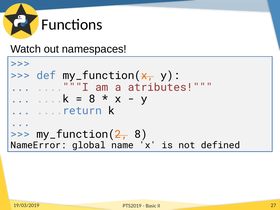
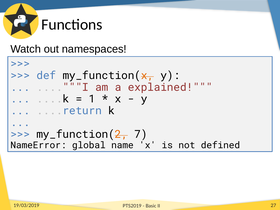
atributes: atributes -> explained (170, 87)
8: 8 -> 1 (92, 99)
my_function(2 8: 8 -> 7 (141, 134)
